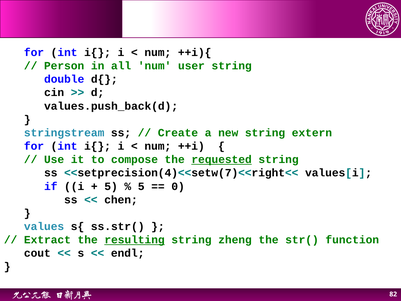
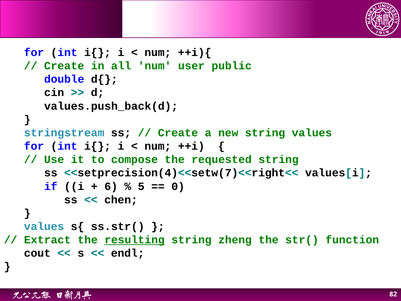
Person: Person -> Create (64, 66)
user string: string -> public (232, 66)
string extern: extern -> values (312, 133)
requested underline: present -> none (222, 159)
5: 5 -> 6 (111, 186)
